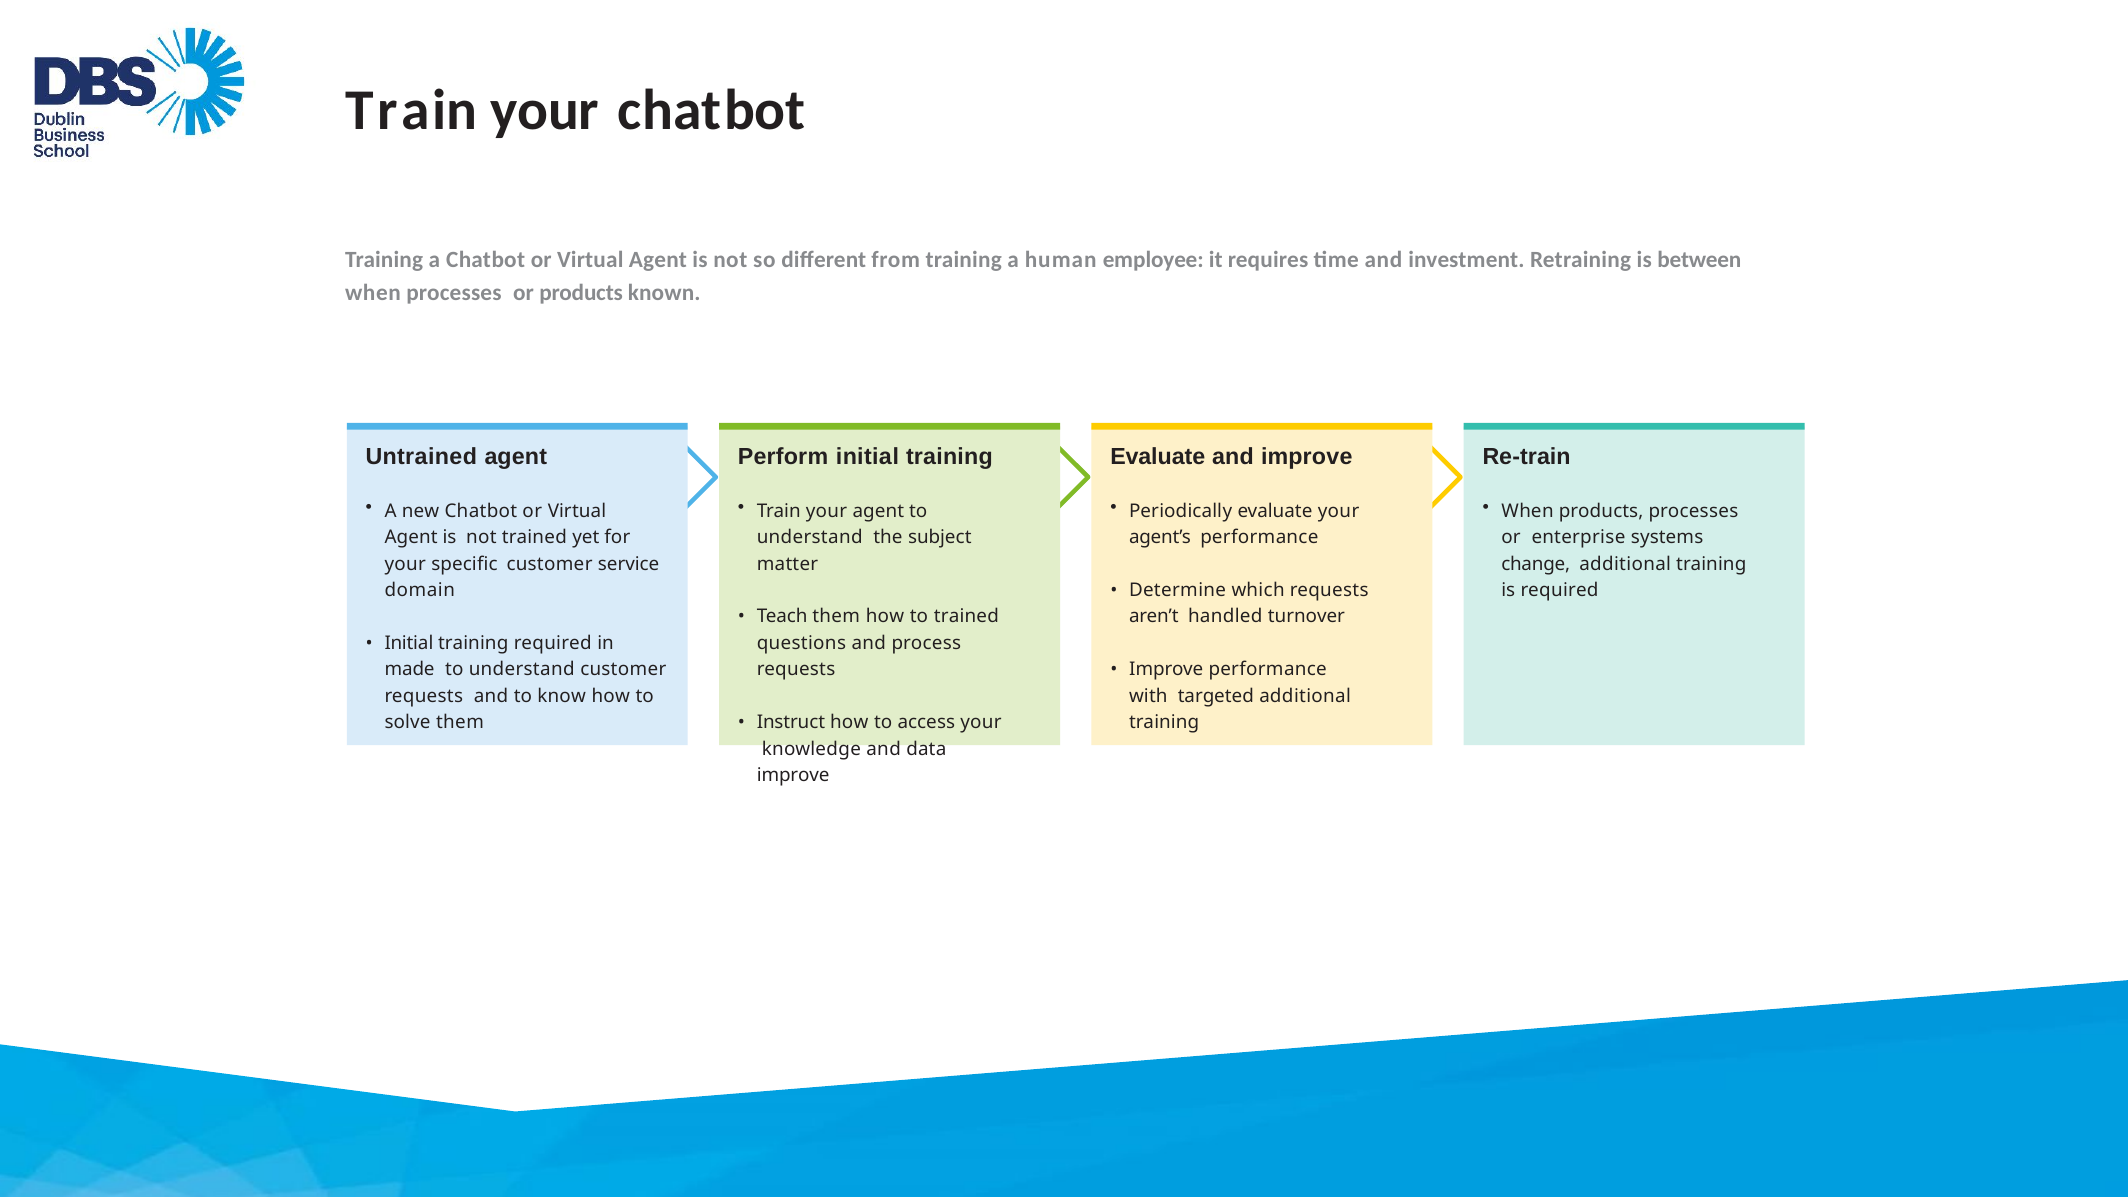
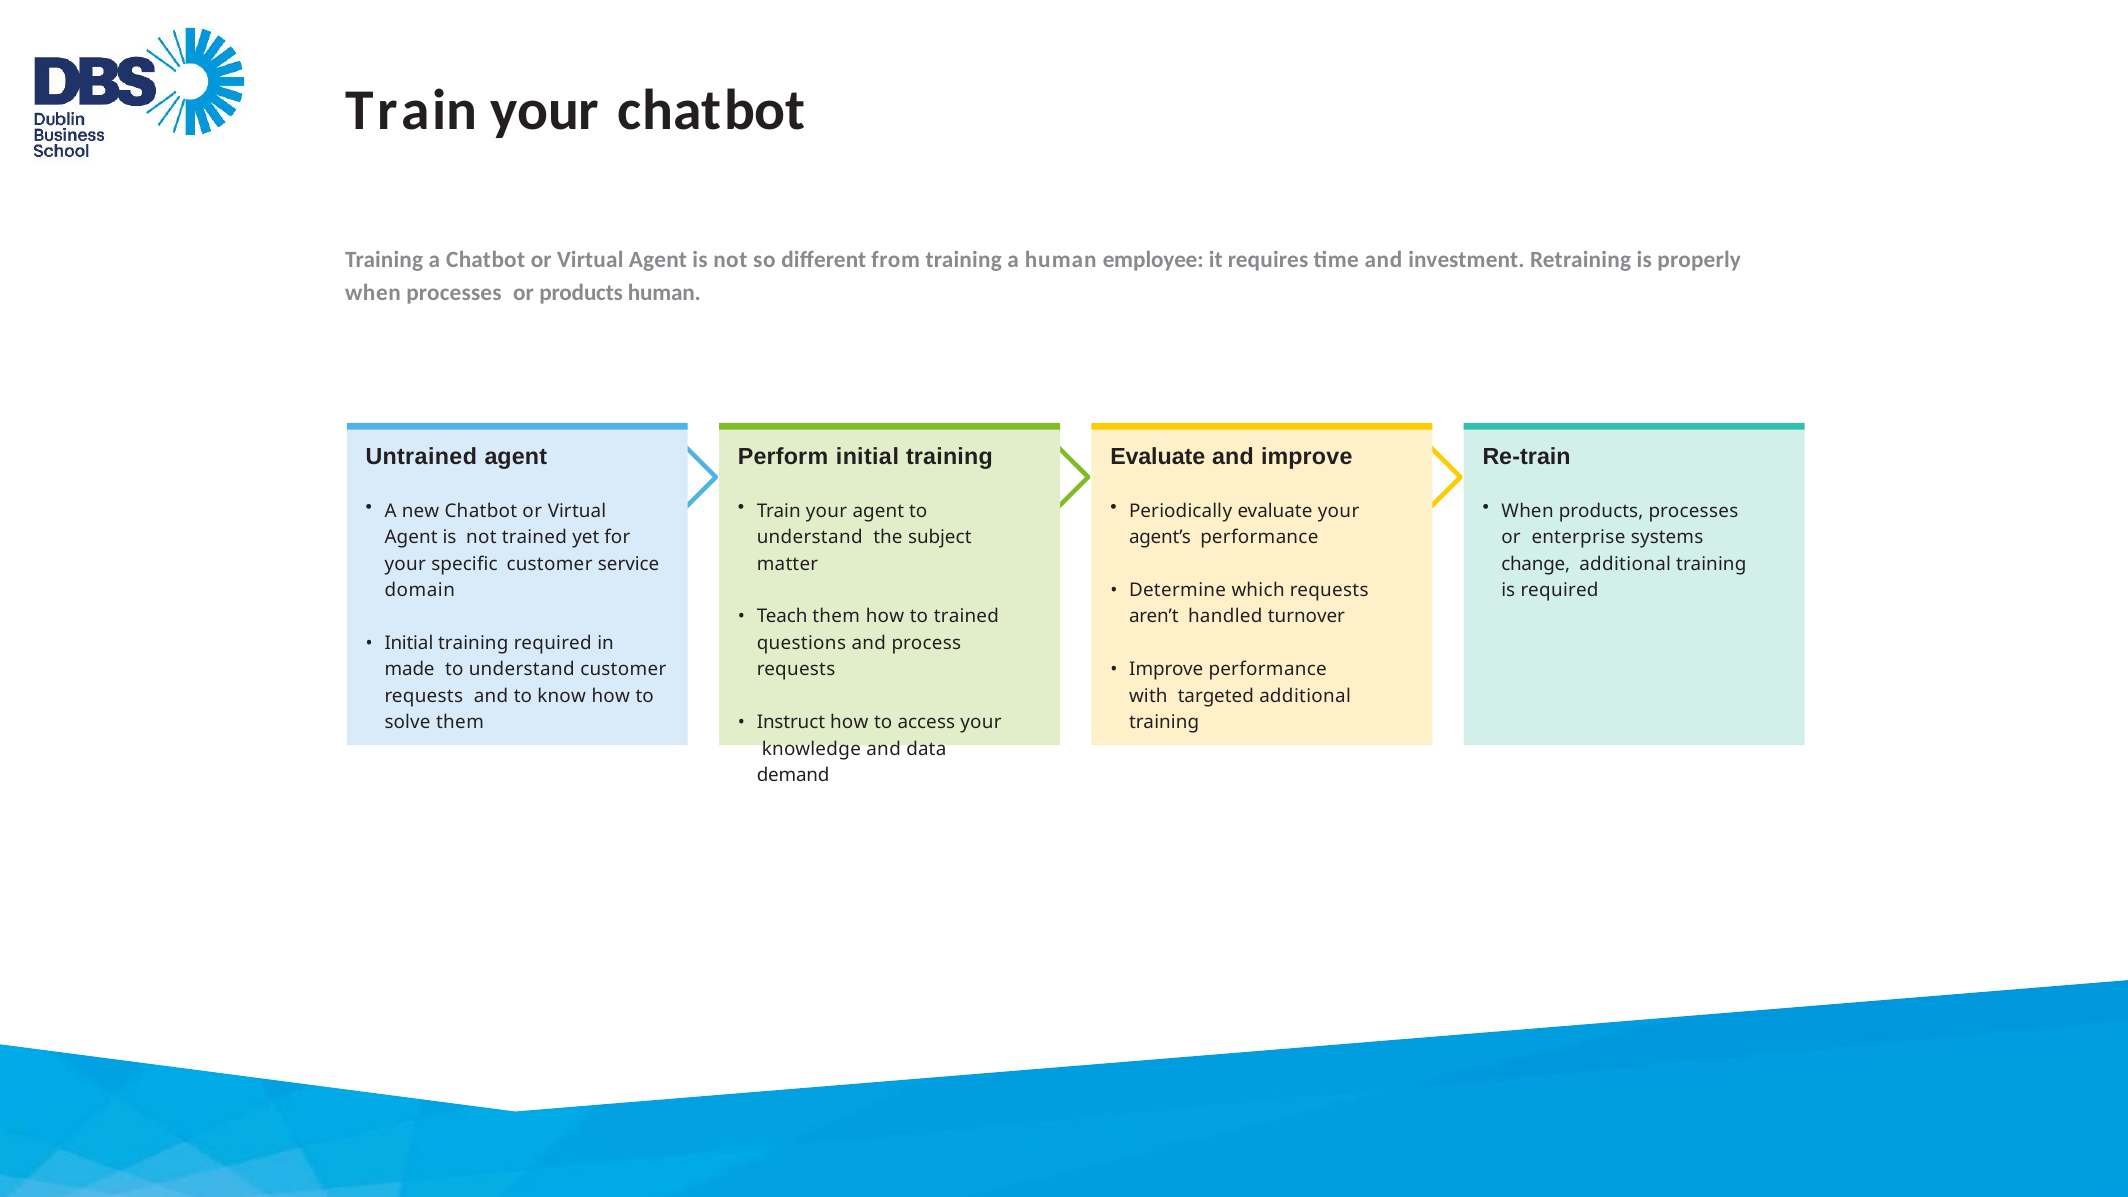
between: between -> properly (1699, 260)
products known: known -> human (664, 293)
improve: improve -> demand (793, 775)
